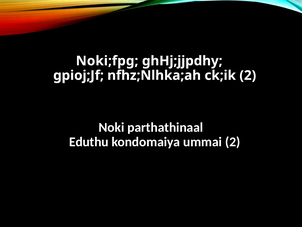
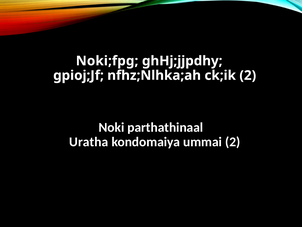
Eduthu: Eduthu -> Uratha (89, 142)
